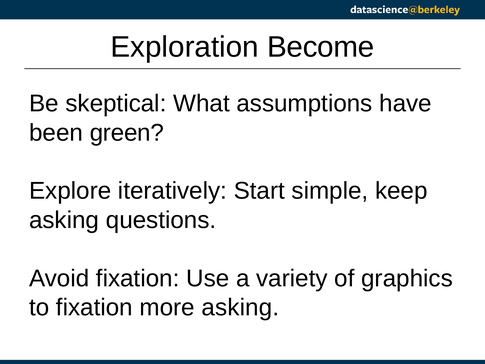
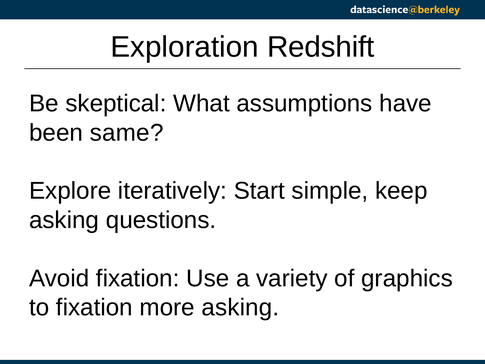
Become: Become -> Redshift (321, 47)
green: green -> same (127, 133)
